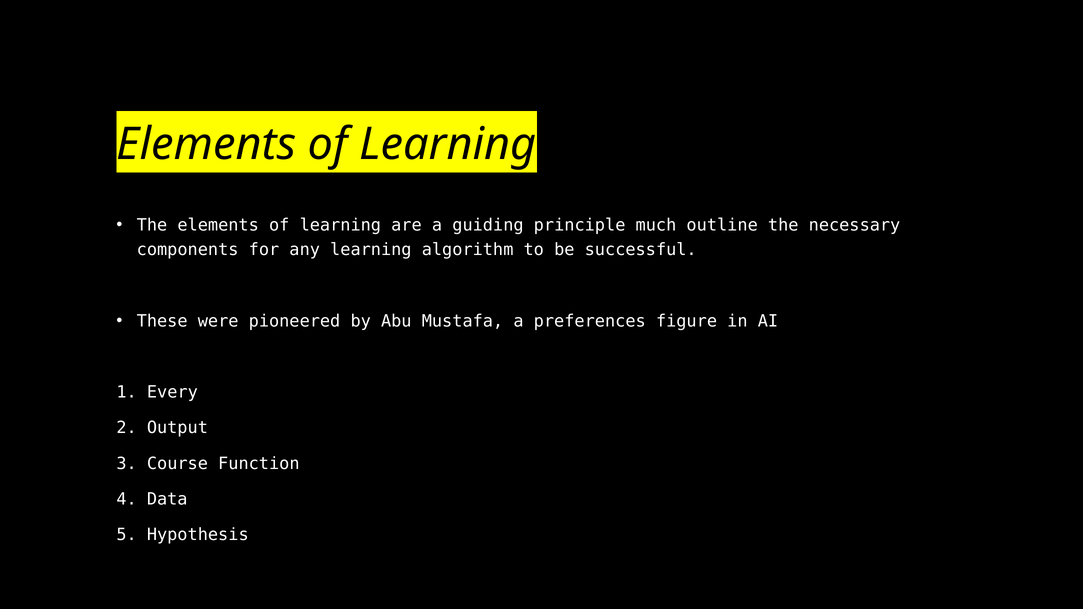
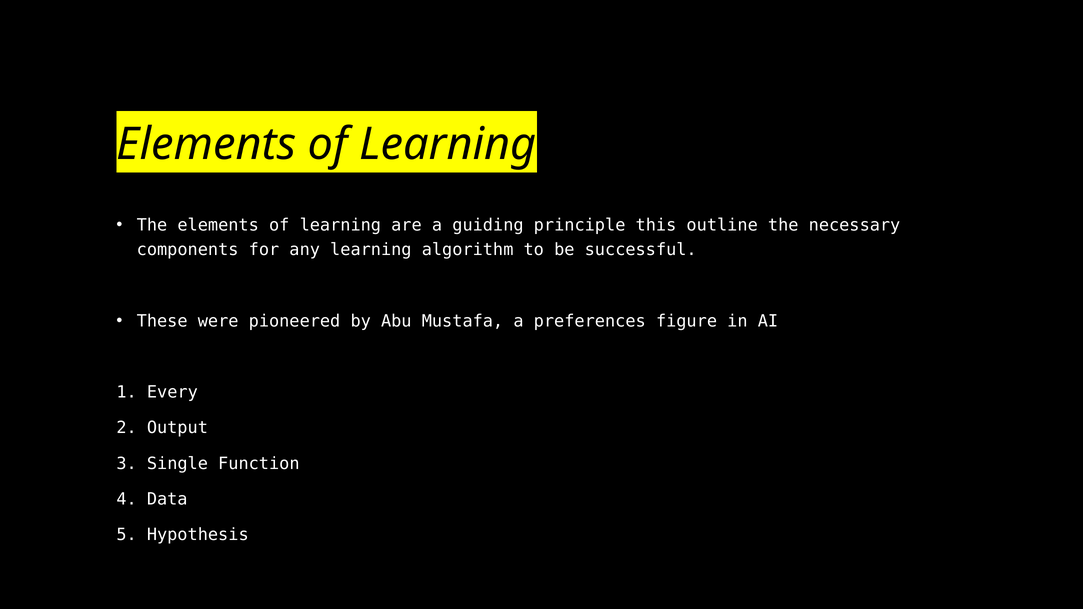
much: much -> this (656, 225)
Course: Course -> Single (177, 464)
